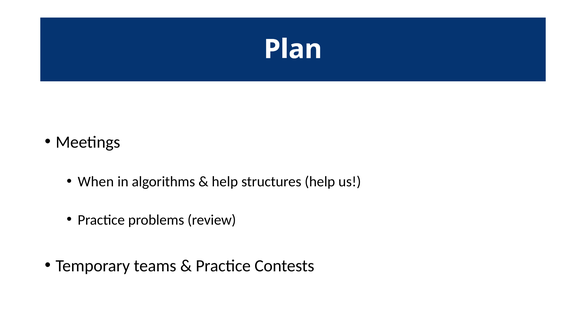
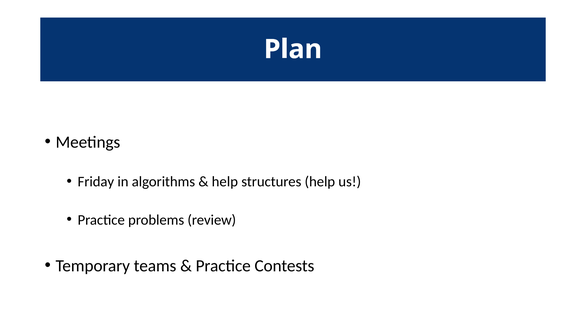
When: When -> Friday (96, 181)
